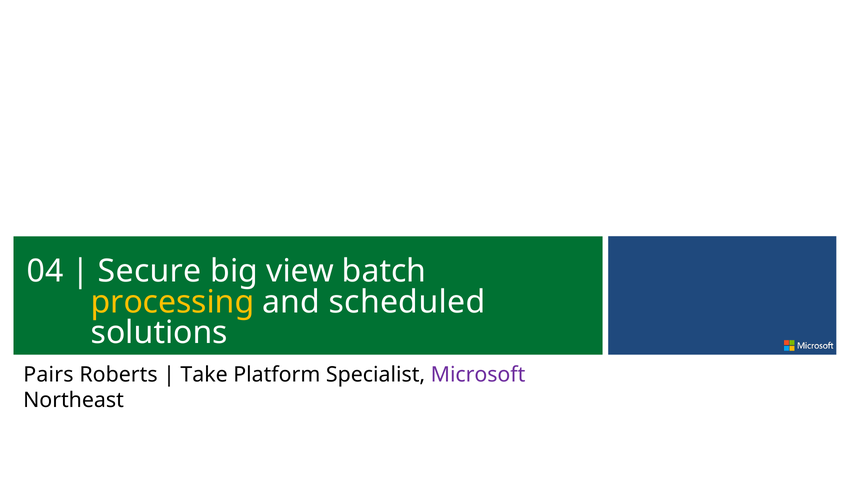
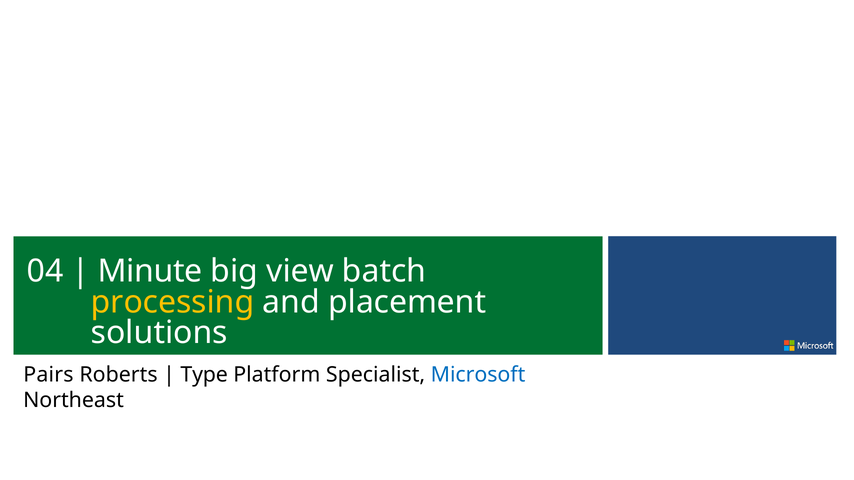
Secure: Secure -> Minute (150, 272)
scheduled: scheduled -> placement (407, 302)
Take: Take -> Type (204, 375)
Microsoft colour: purple -> blue (478, 375)
